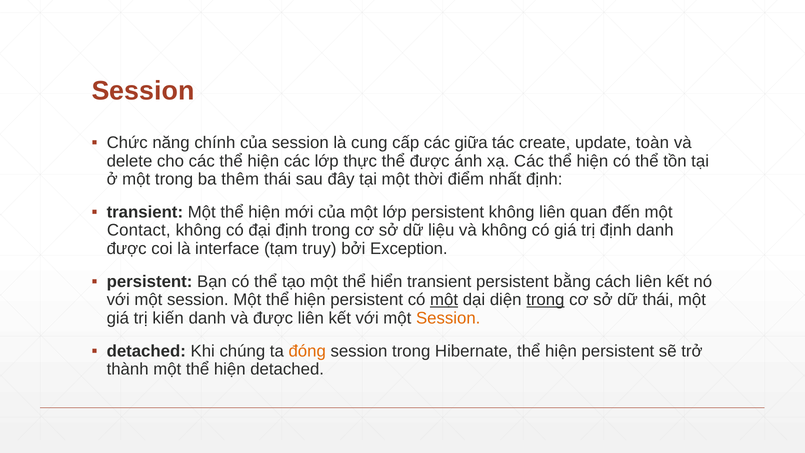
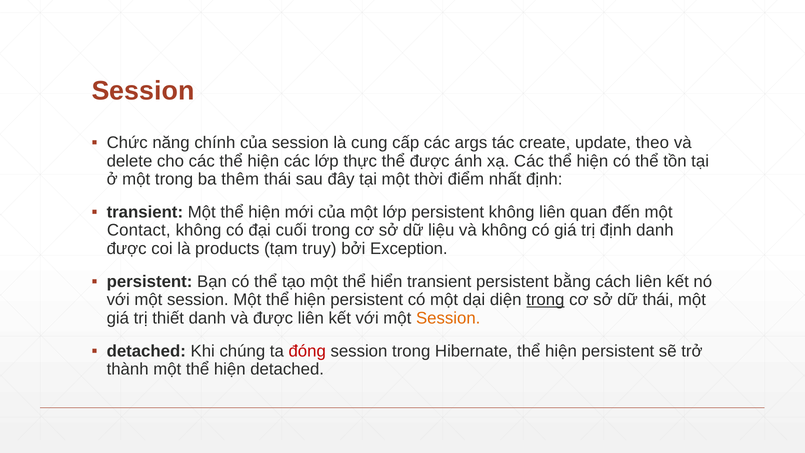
giữa: giữa -> args (471, 143)
toàn: toàn -> theo (652, 143)
đại định: định -> cuối (291, 230)
interface: interface -> products (227, 248)
một underline: present -> none (444, 300)
kiến: kiến -> thiết (168, 318)
đóng colour: orange -> red (307, 351)
